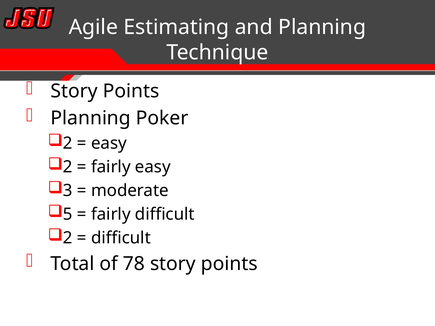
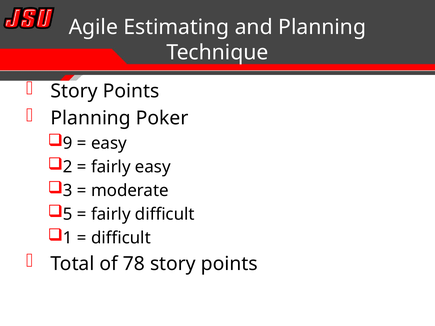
2: 2 -> 9 (68, 143)
2: 2 -> 1 (68, 238)
